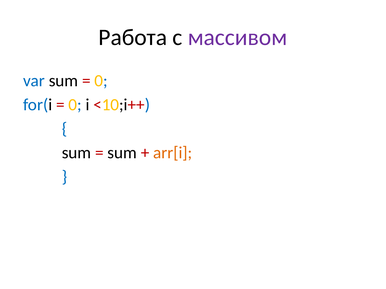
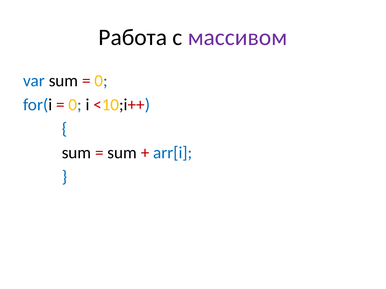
arr[i colour: orange -> blue (173, 153)
